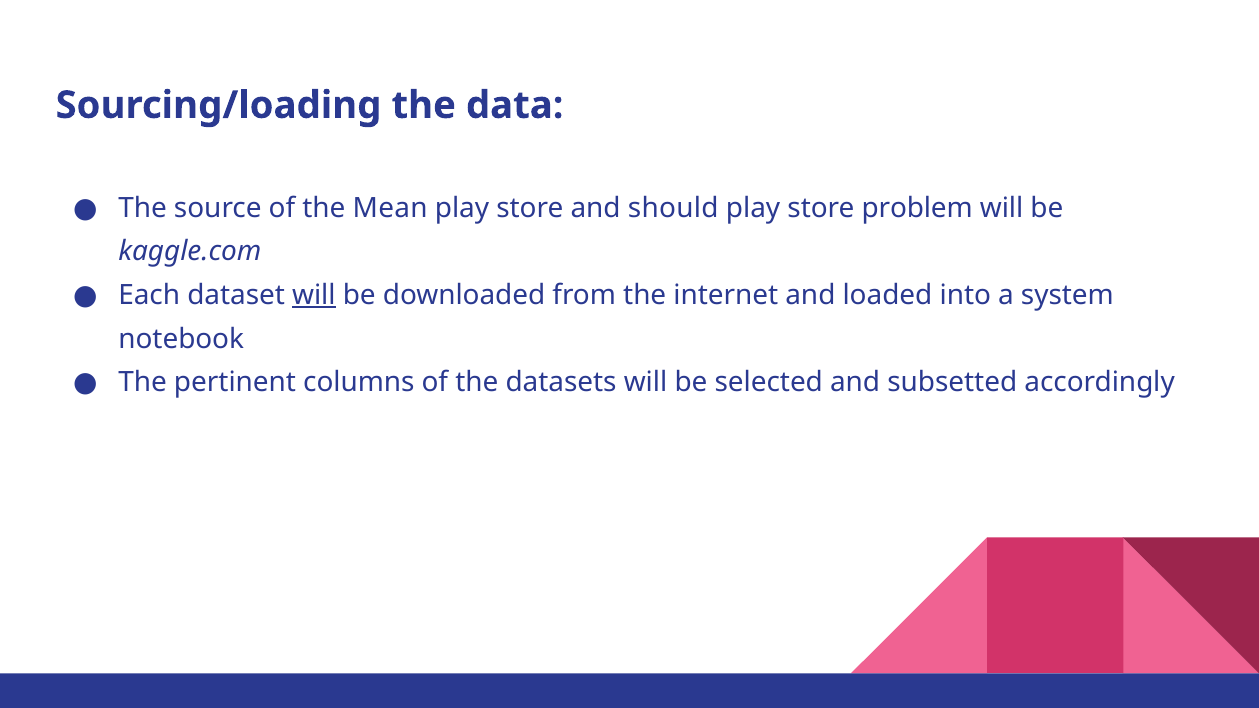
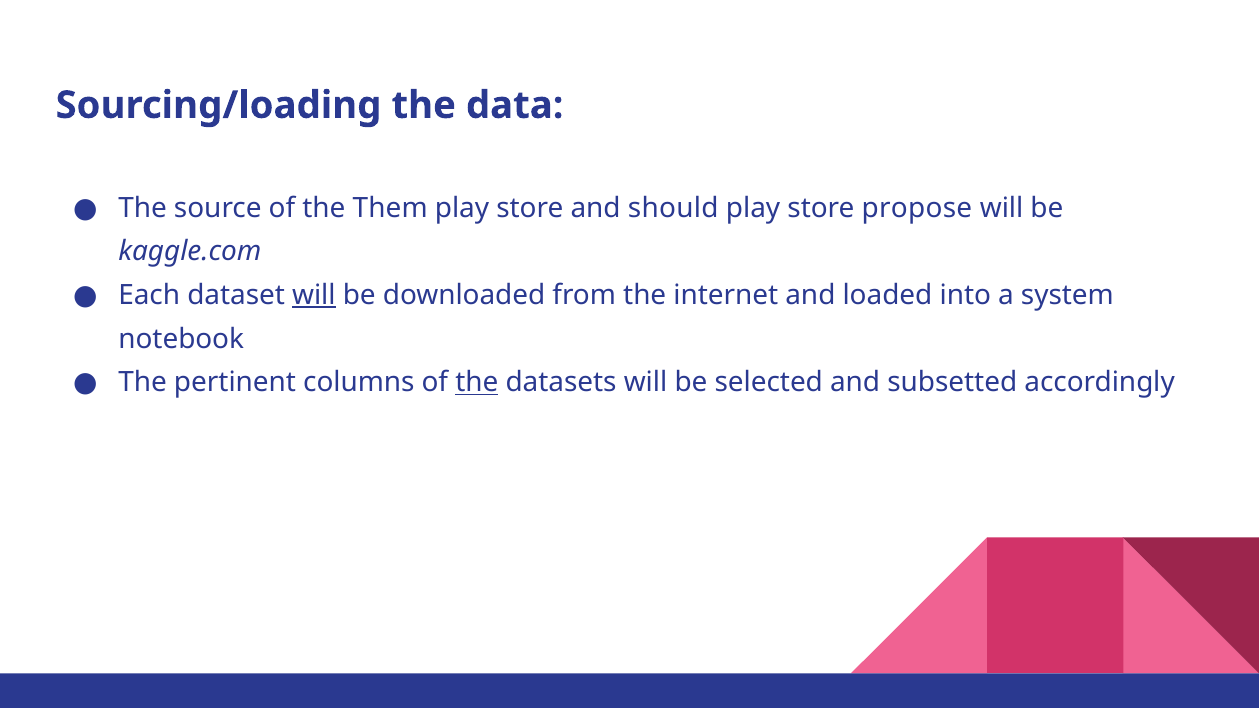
Mean: Mean -> Them (390, 208)
problem: problem -> propose (917, 208)
the underline: none -> present (477, 383)
